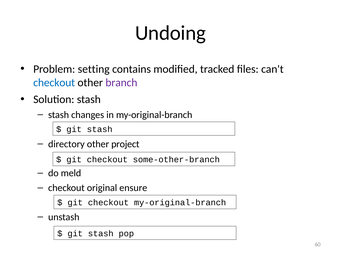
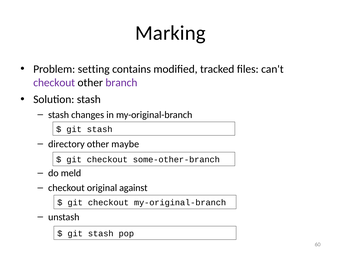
Undoing: Undoing -> Marking (170, 33)
checkout colour: blue -> purple (54, 83)
project: project -> maybe (125, 144)
ensure: ensure -> against (133, 188)
